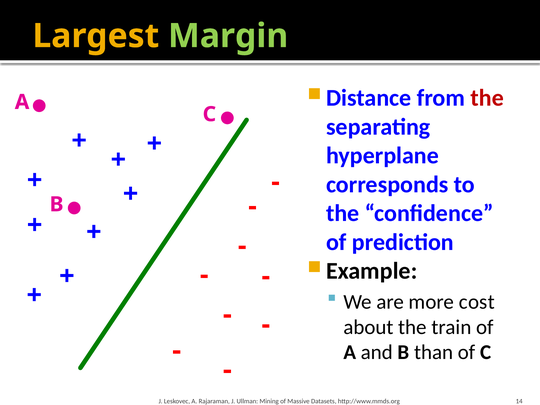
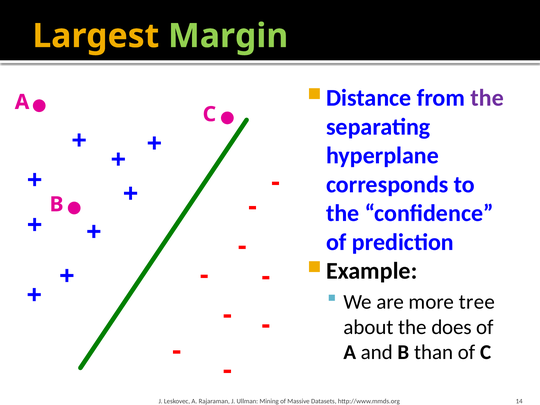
the colour: red -> purple (487, 98)
cost: cost -> tree (477, 302)
train: train -> does (451, 327)
